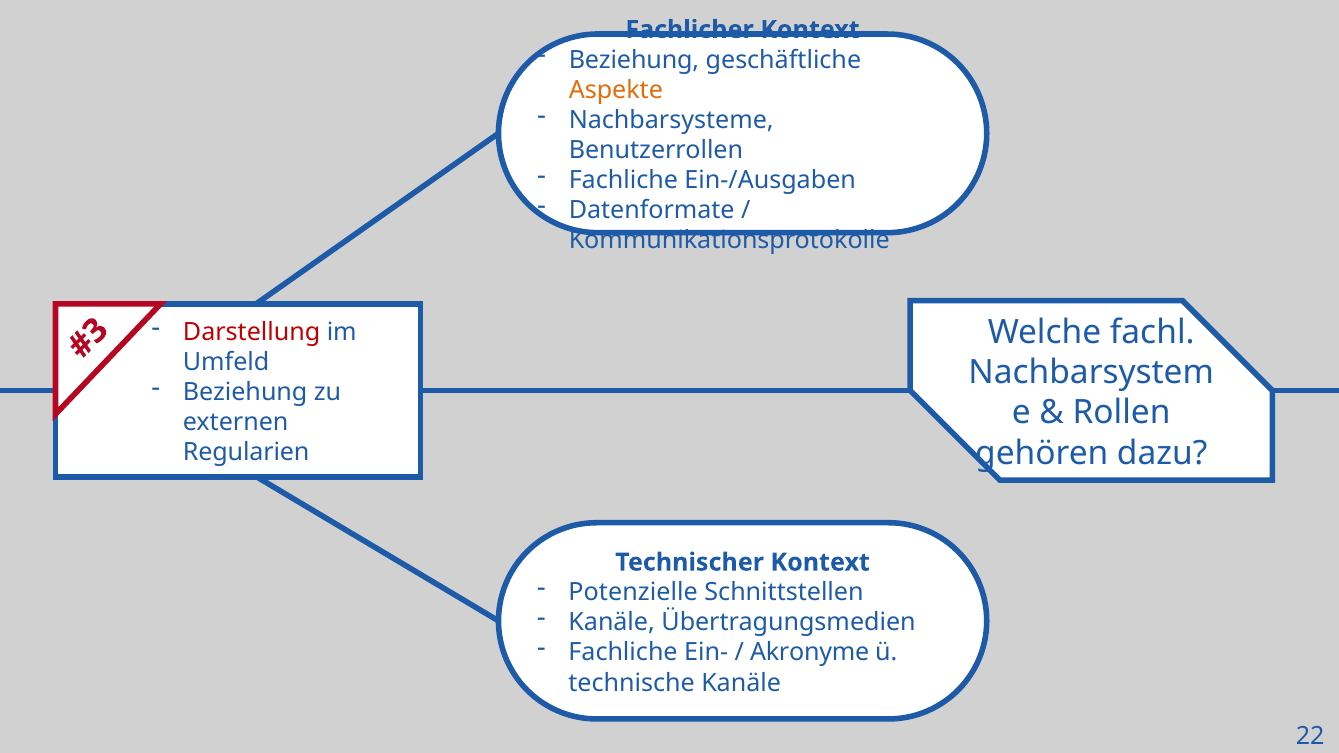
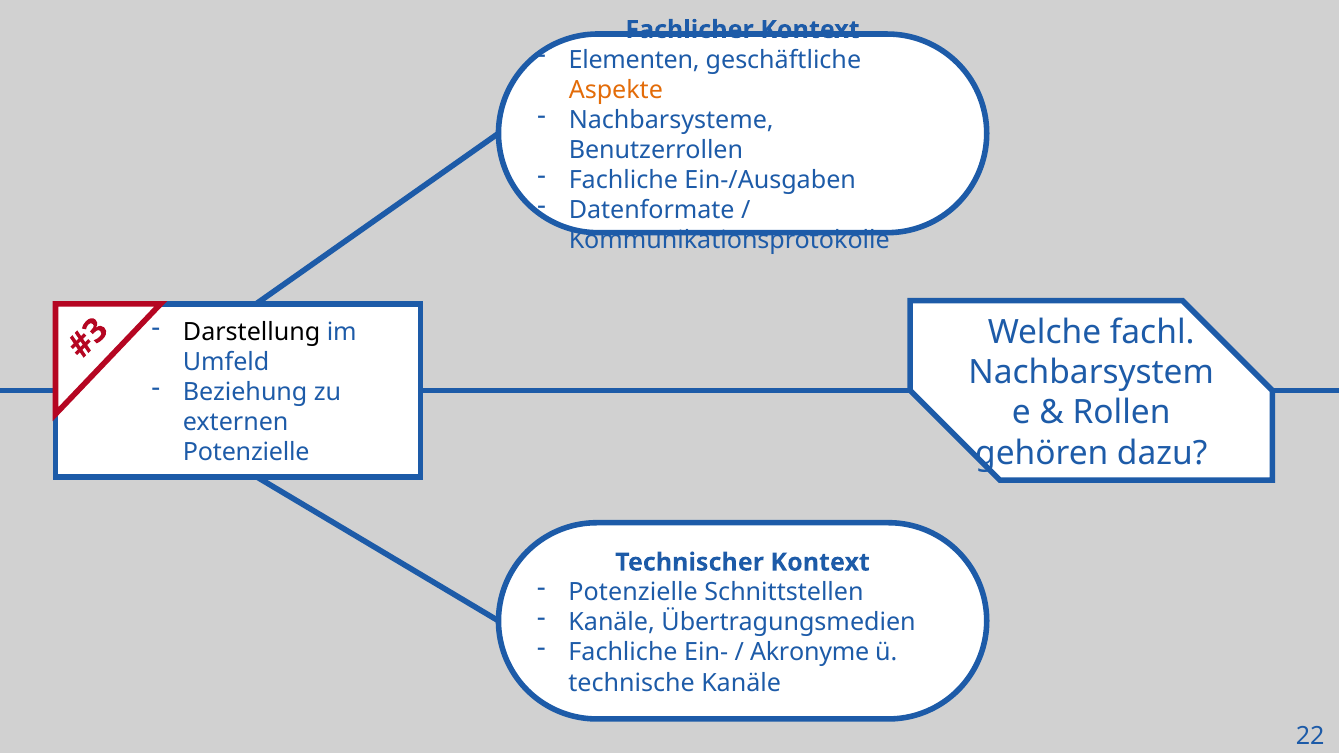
Beziehung: Beziehung -> Elementen (634, 60)
Darstellung colour: red -> black (252, 332)
Regularien: Regularien -> Potenzielle (246, 453)
